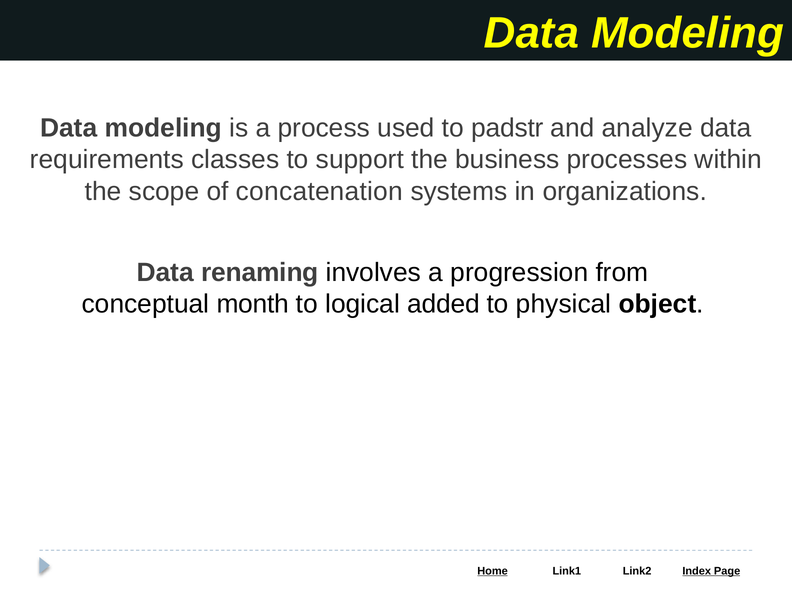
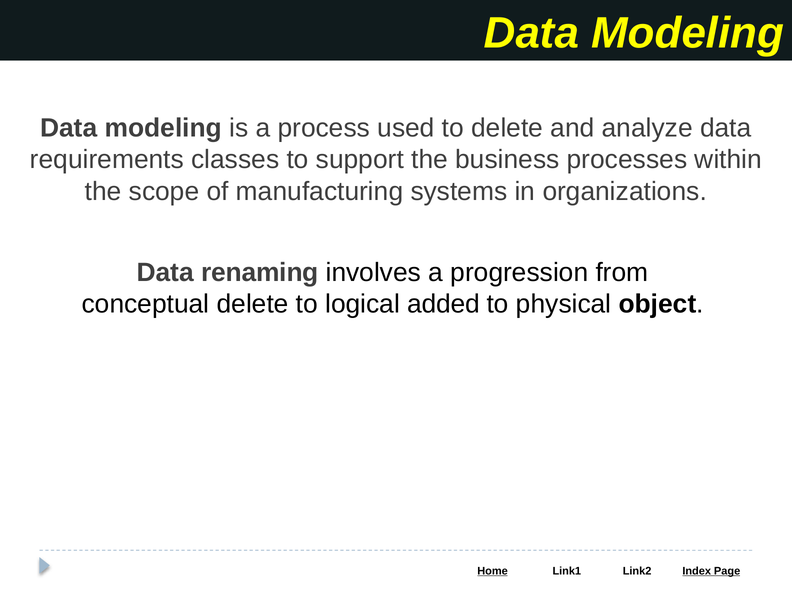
to padstr: padstr -> delete (507, 128)
concatenation: concatenation -> manufacturing (320, 191)
conceptual month: month -> delete (253, 304)
